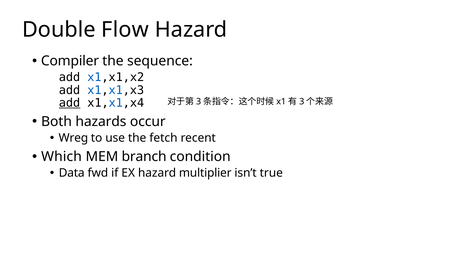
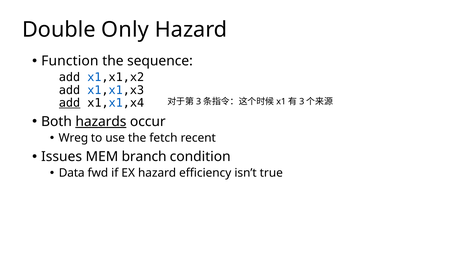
Flow: Flow -> Only (125, 30)
Compiler: Compiler -> Function (70, 61)
hazards underline: none -> present (101, 122)
Which: Which -> Issues (62, 157)
multiplier: multiplier -> efficiency (205, 173)
